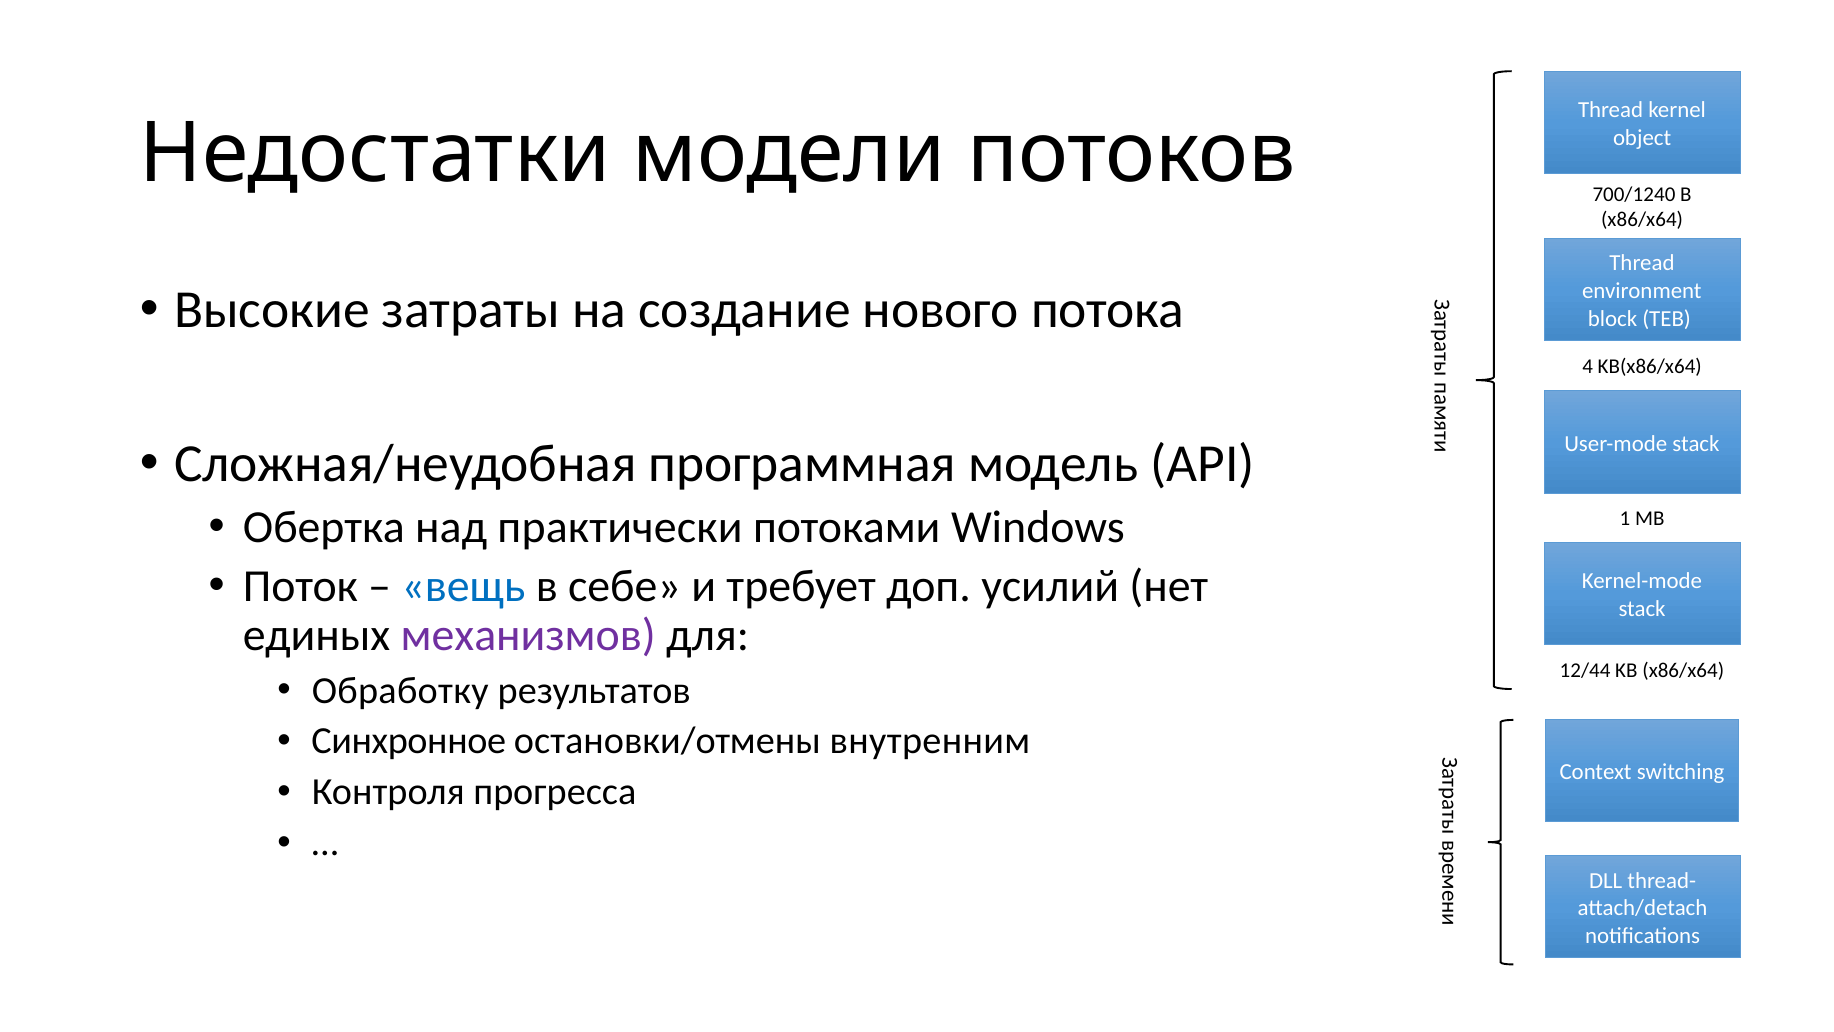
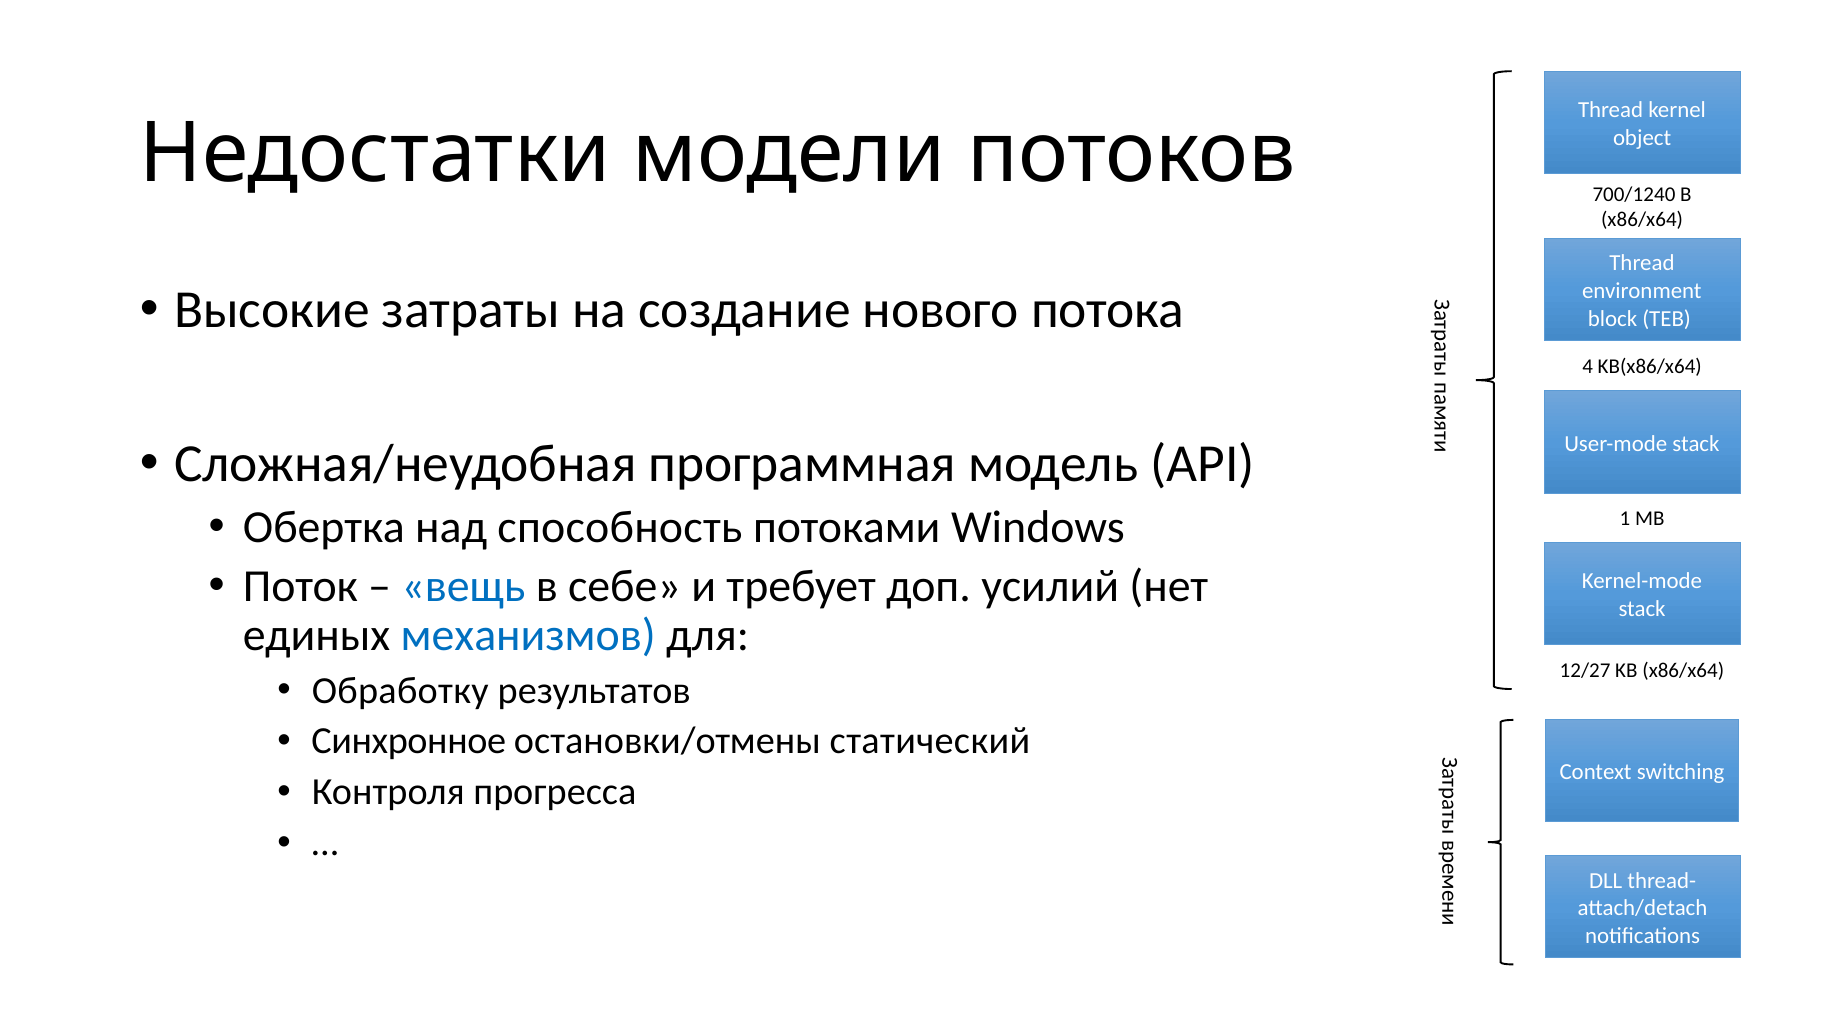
практически: практически -> способность (620, 527)
механизмов colour: purple -> blue (528, 635)
12/44: 12/44 -> 12/27 (1585, 670)
внутренним: внутренним -> статический (930, 741)
